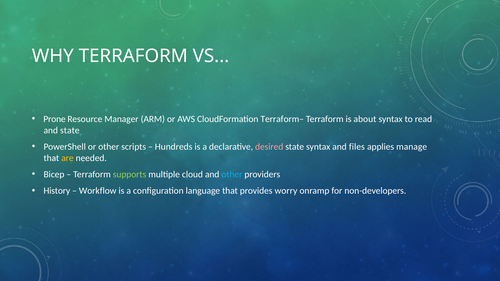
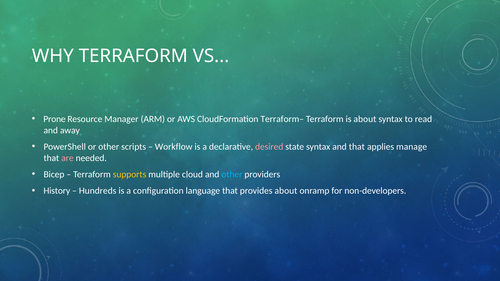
and state: state -> away (70, 130)
Hundreds: Hundreds -> Workflow (174, 147)
and files: files -> that (357, 147)
are colour: yellow -> pink (67, 158)
supports colour: light green -> yellow (130, 175)
Workflow: Workflow -> Hundreds (98, 191)
provides worry: worry -> about (286, 191)
